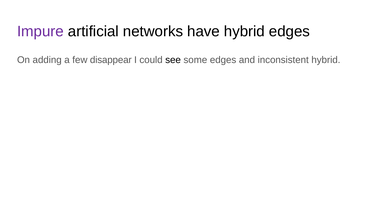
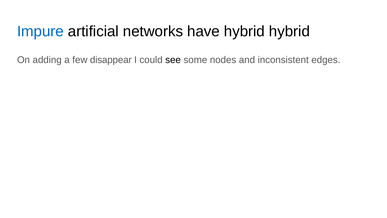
Impure colour: purple -> blue (40, 31)
hybrid edges: edges -> hybrid (289, 31)
some edges: edges -> nodes (223, 60)
inconsistent hybrid: hybrid -> edges (326, 60)
